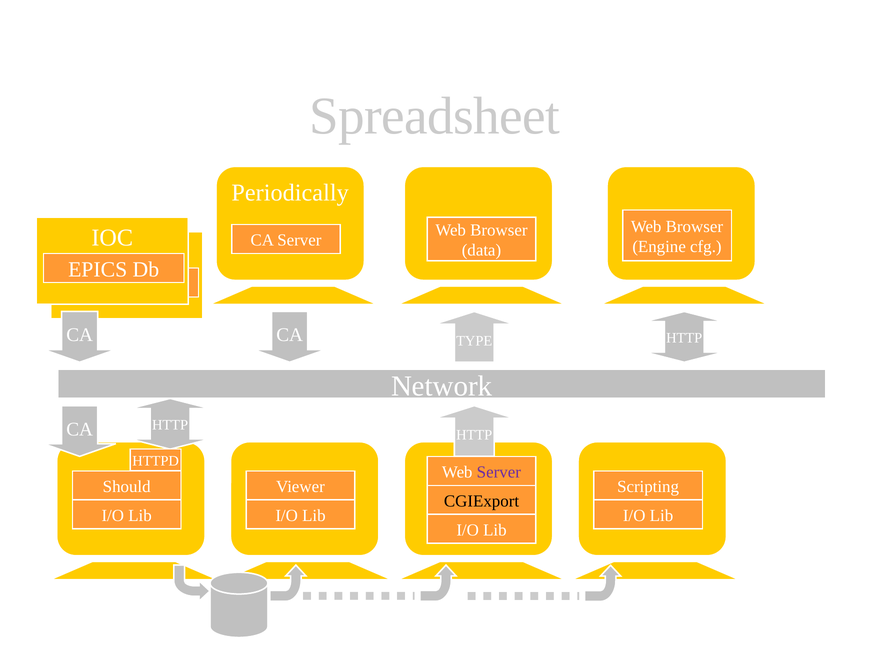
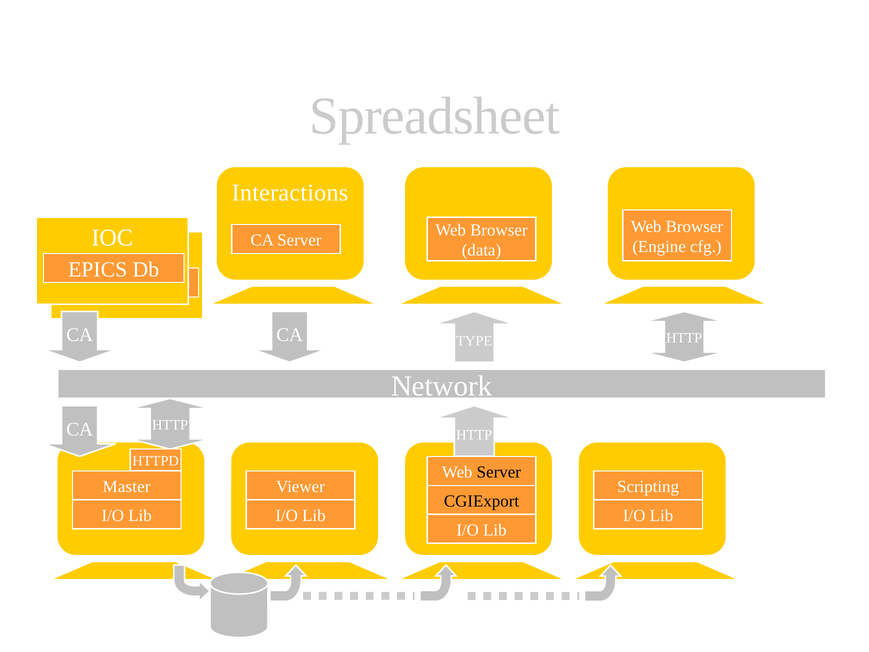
Periodically: Periodically -> Interactions (290, 193)
Server colour: purple -> black (499, 472)
Should: Should -> Master (127, 486)
